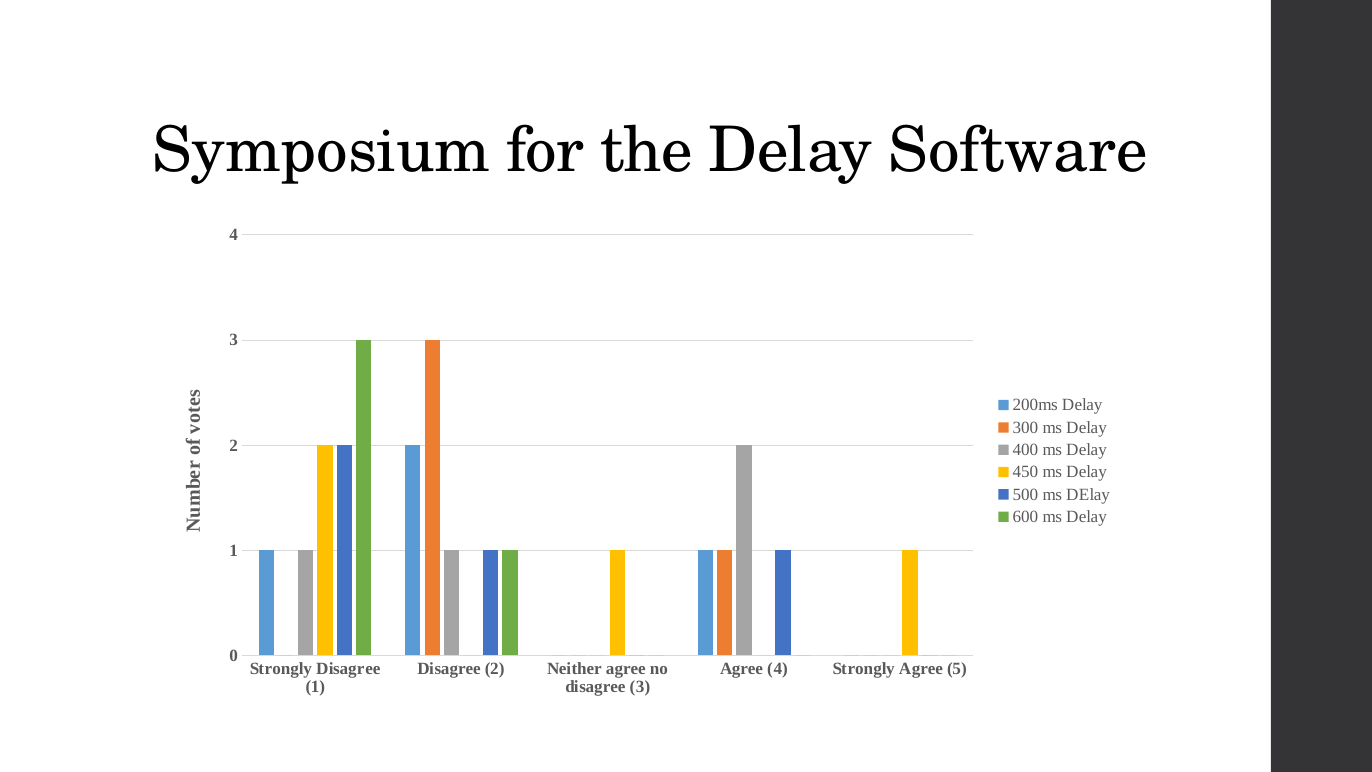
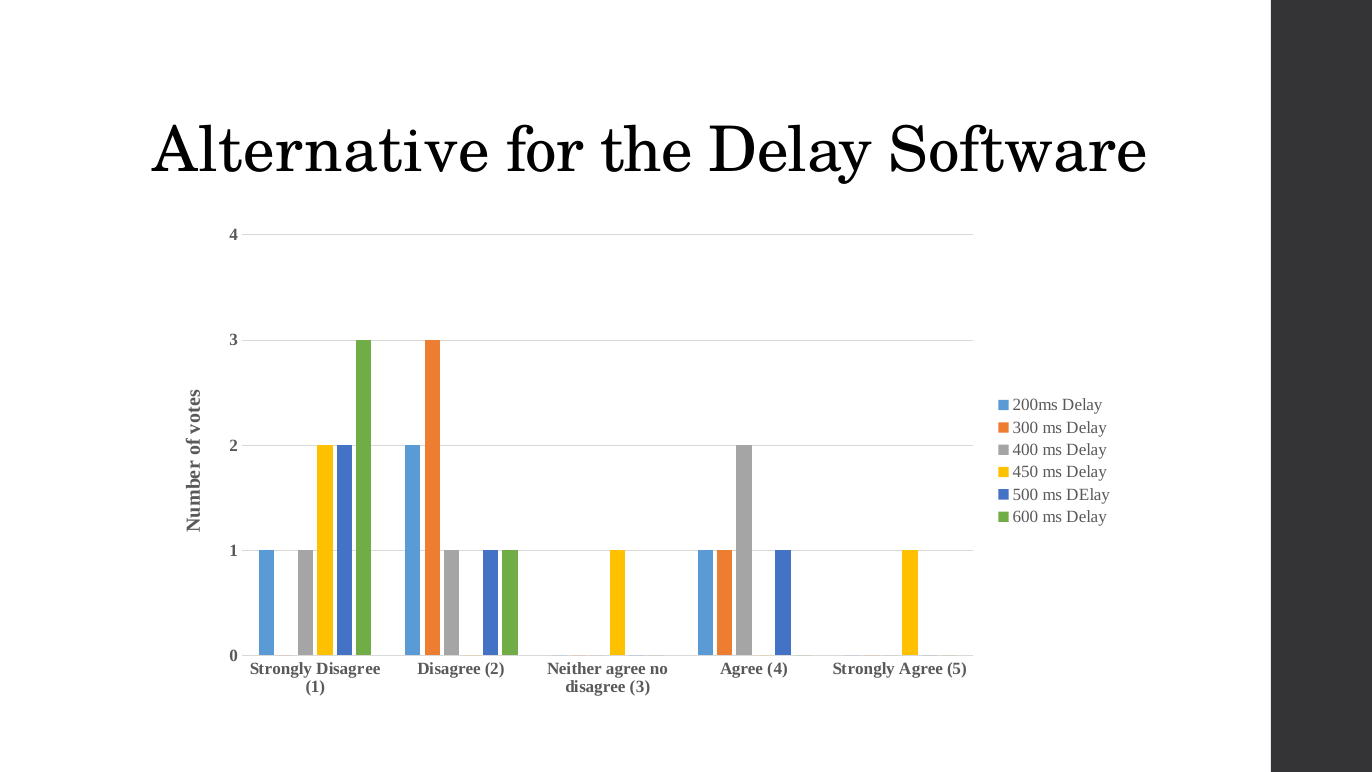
Symposium: Symposium -> Alternative (321, 151)
